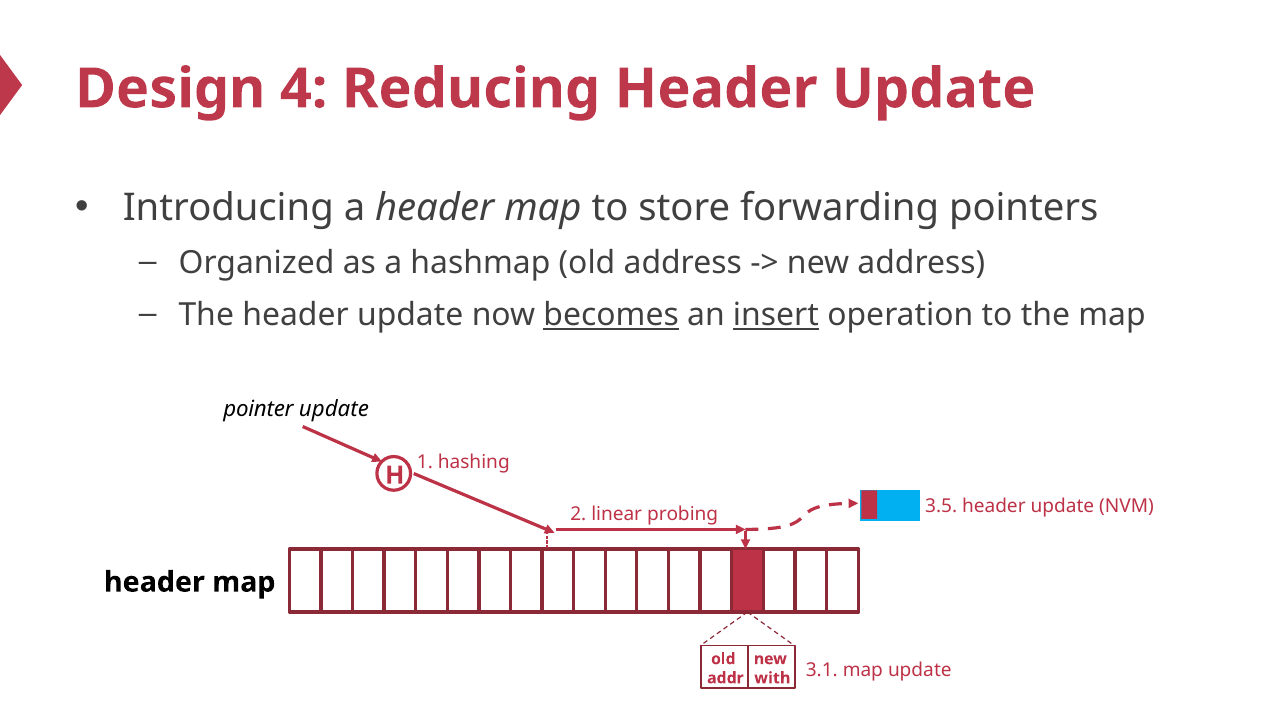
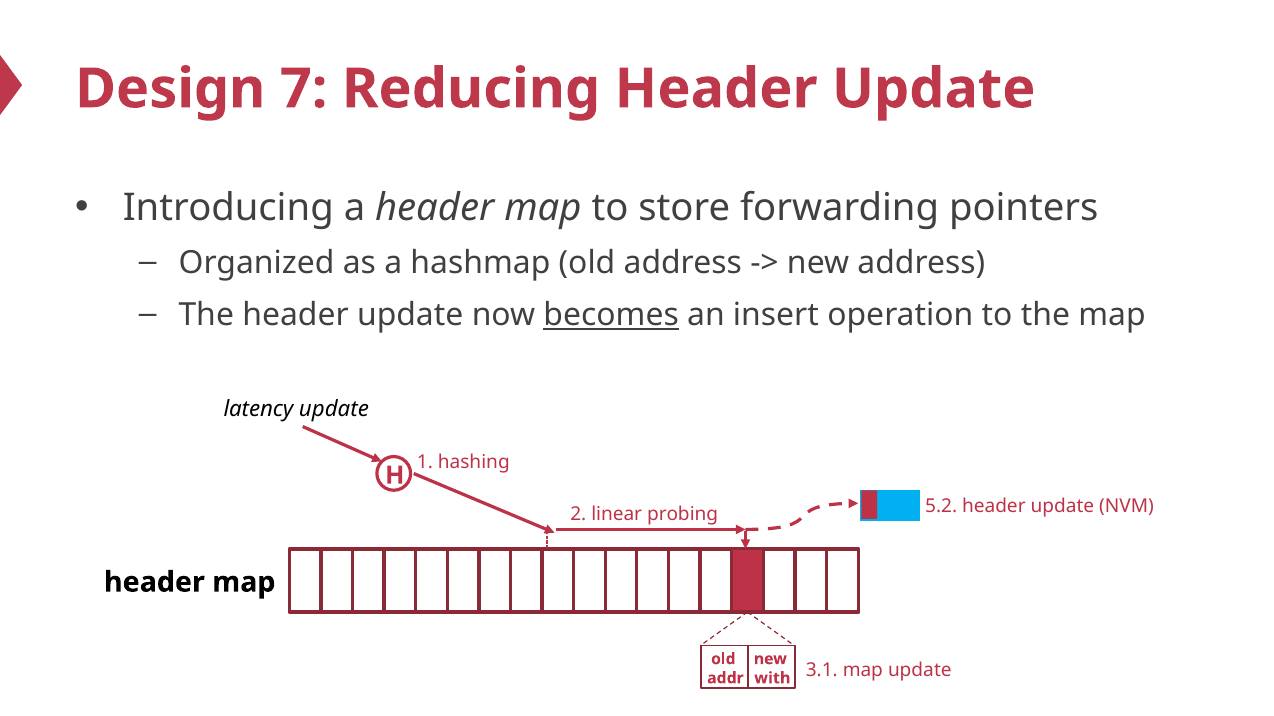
4: 4 -> 7 (304, 89)
insert underline: present -> none (776, 316)
pointer: pointer -> latency (258, 409)
3.5: 3.5 -> 5.2 (941, 506)
